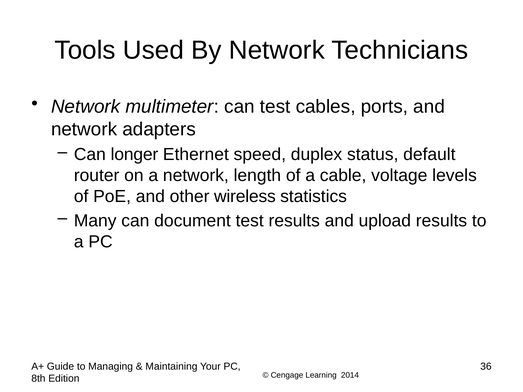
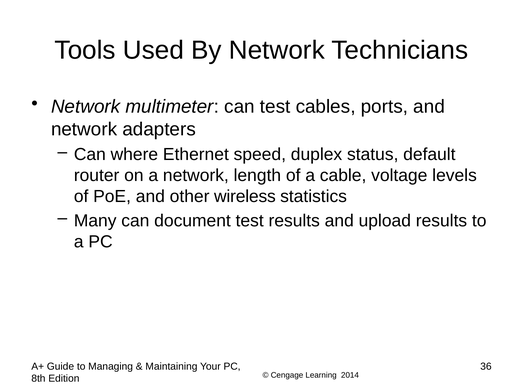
longer: longer -> where (134, 155)
